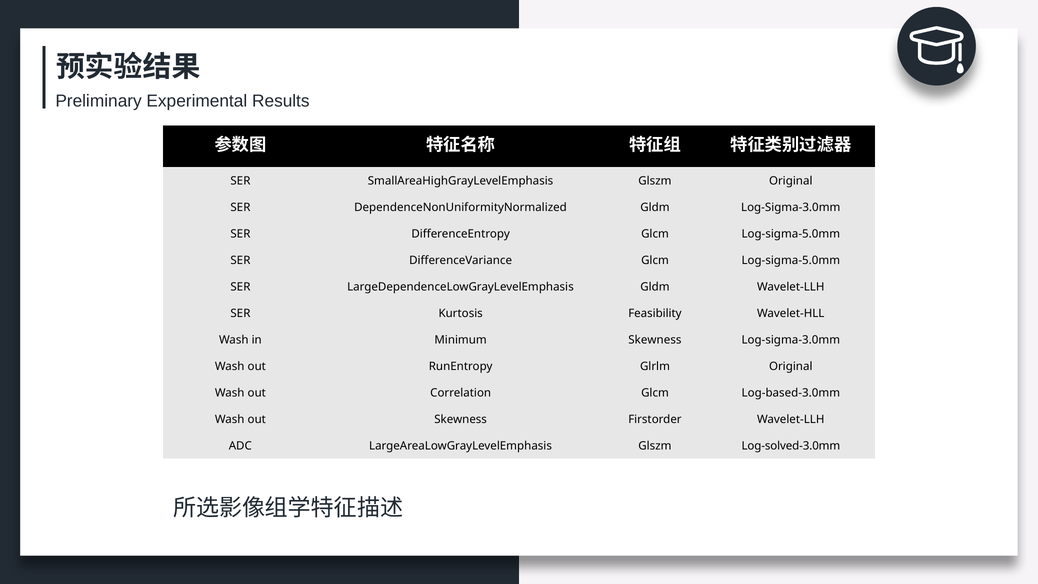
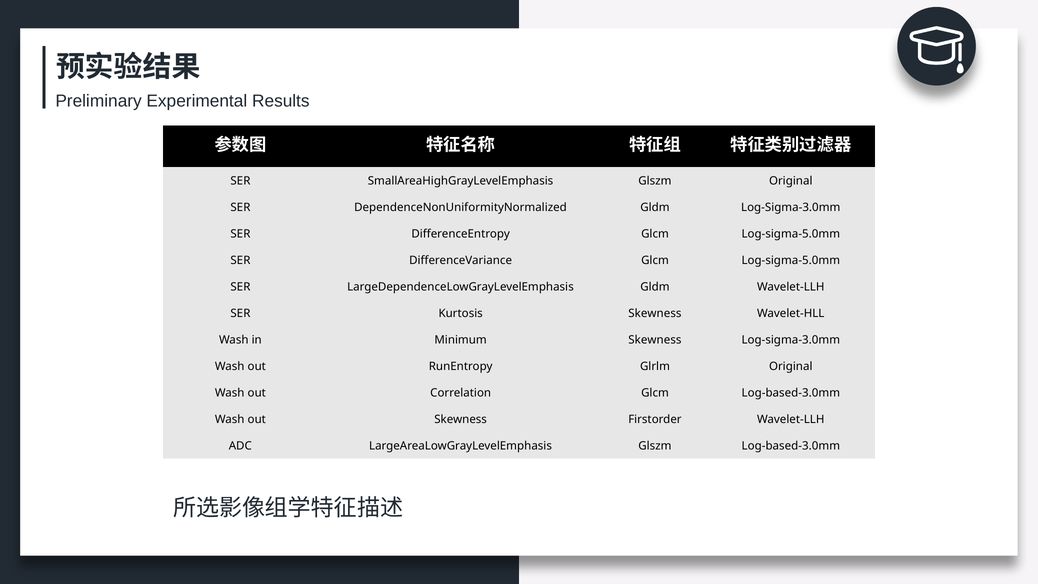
Kurtosis Feasibility: Feasibility -> Skewness (655, 313)
Glszm Log-solved-3.0mm: Log-solved-3.0mm -> Log-based-3.0mm (791, 446)
